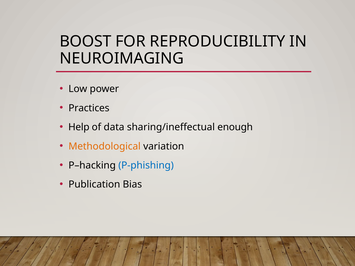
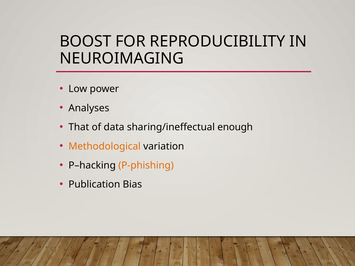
Practices: Practices -> Analyses (89, 108)
Help: Help -> That (79, 127)
P-phishing colour: blue -> orange (146, 166)
